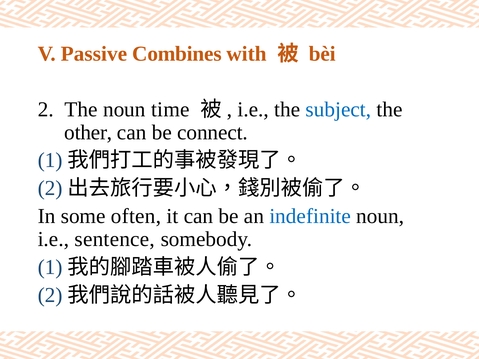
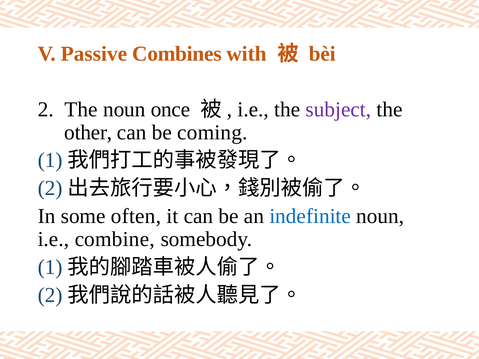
time: time -> once (171, 109)
subject colour: blue -> purple (338, 109)
connect: connect -> coming (212, 132)
sentence: sentence -> combine (115, 239)
